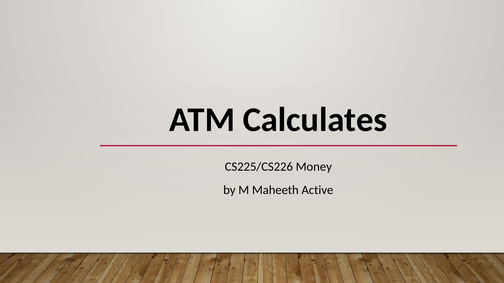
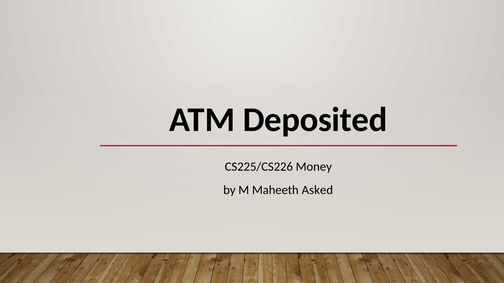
Calculates: Calculates -> Deposited (315, 120)
Active: Active -> Asked (317, 190)
